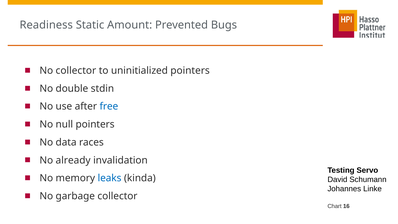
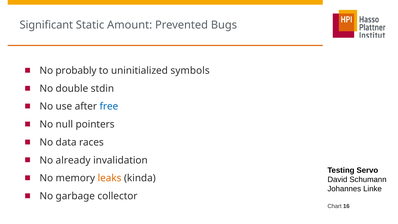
Readiness: Readiness -> Significant (46, 25)
No collector: collector -> probably (76, 71)
uninitialized pointers: pointers -> symbols (190, 71)
leaks colour: blue -> orange (110, 178)
